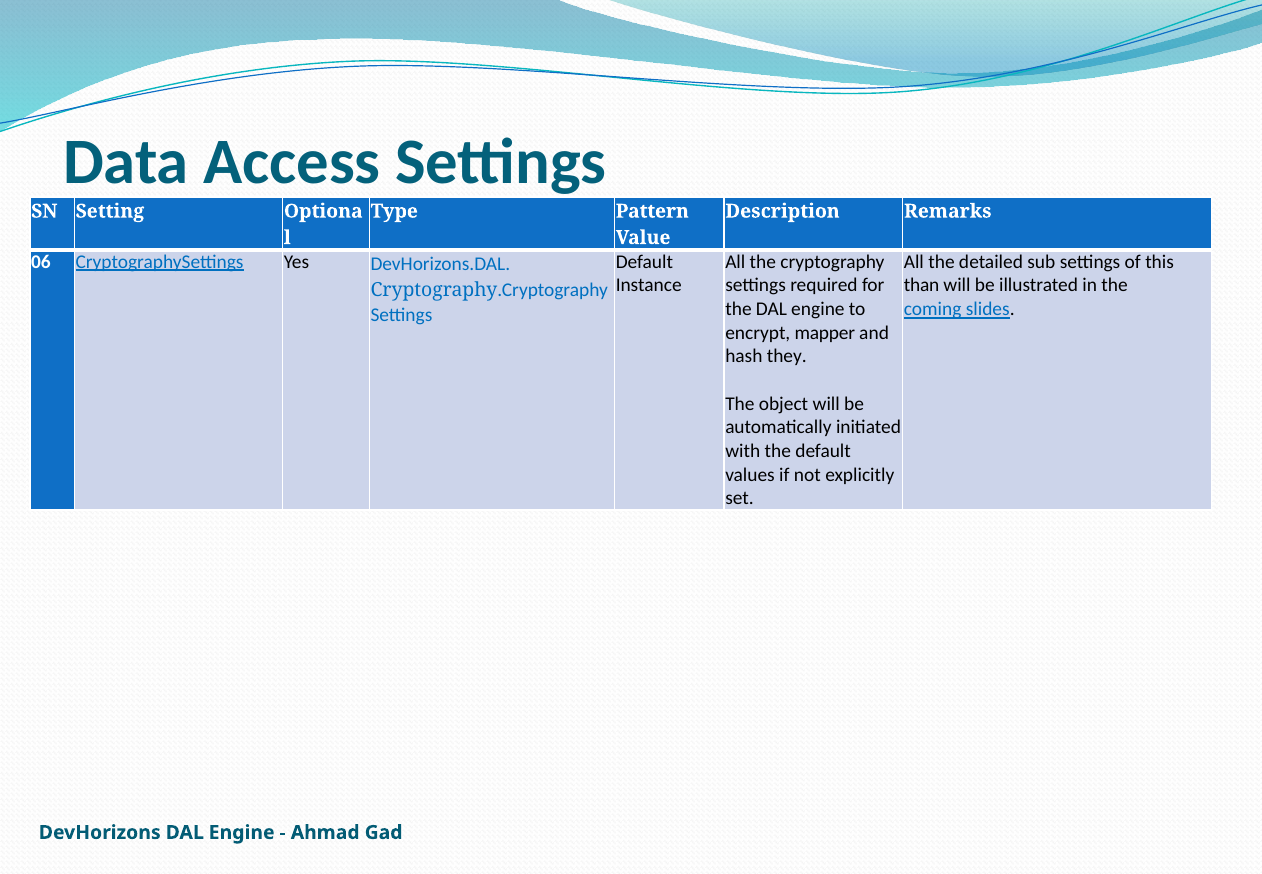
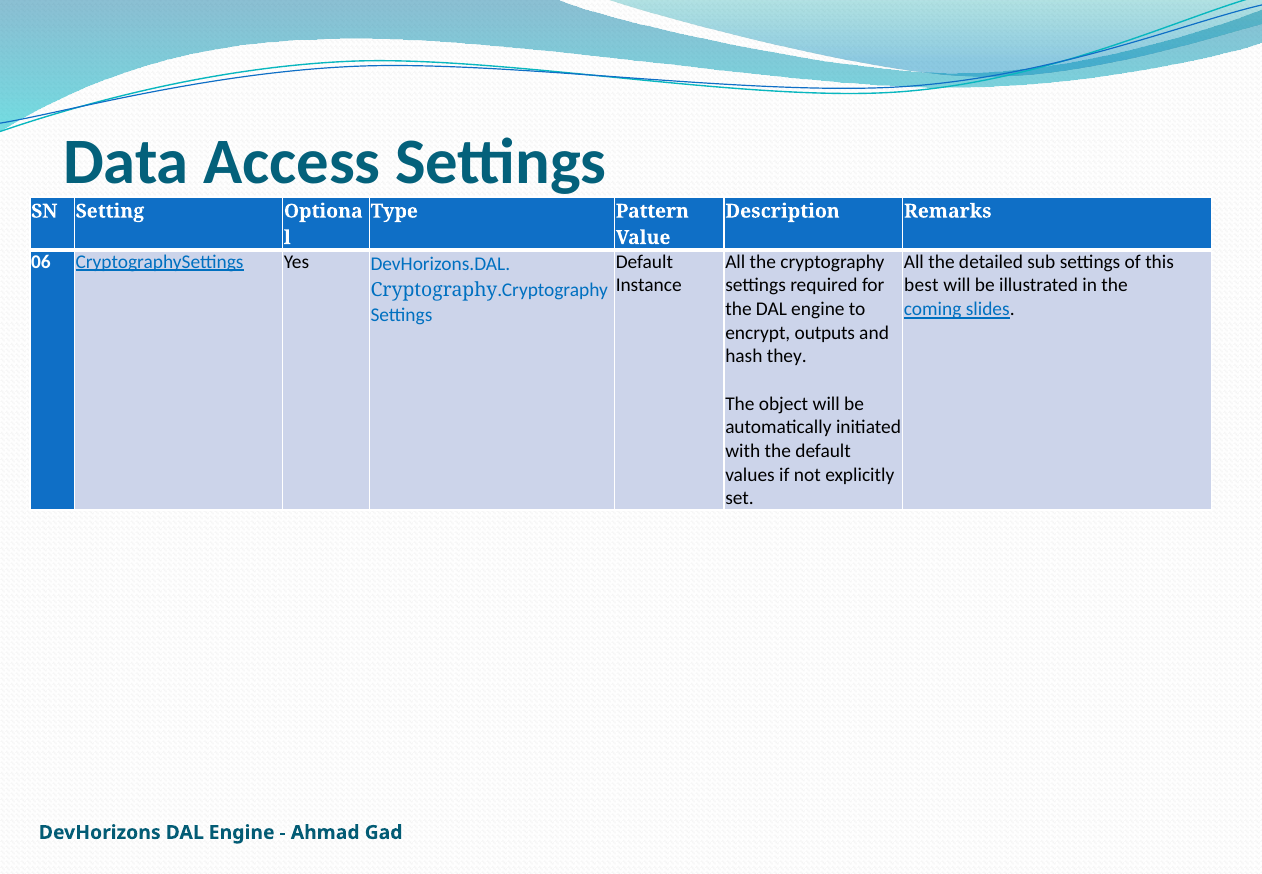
than: than -> best (921, 285)
mapper: mapper -> outputs (825, 333)
